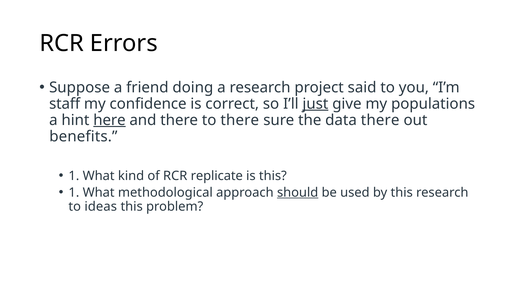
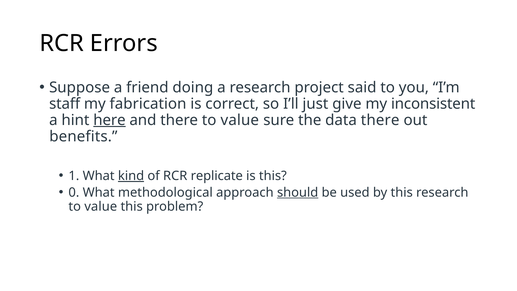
confidence: confidence -> fabrication (148, 104)
just underline: present -> none (315, 104)
populations: populations -> inconsistent (433, 104)
there to there: there -> value (240, 120)
kind underline: none -> present (131, 176)
1: 1 -> 0 (74, 192)
ideas: ideas -> value (101, 206)
